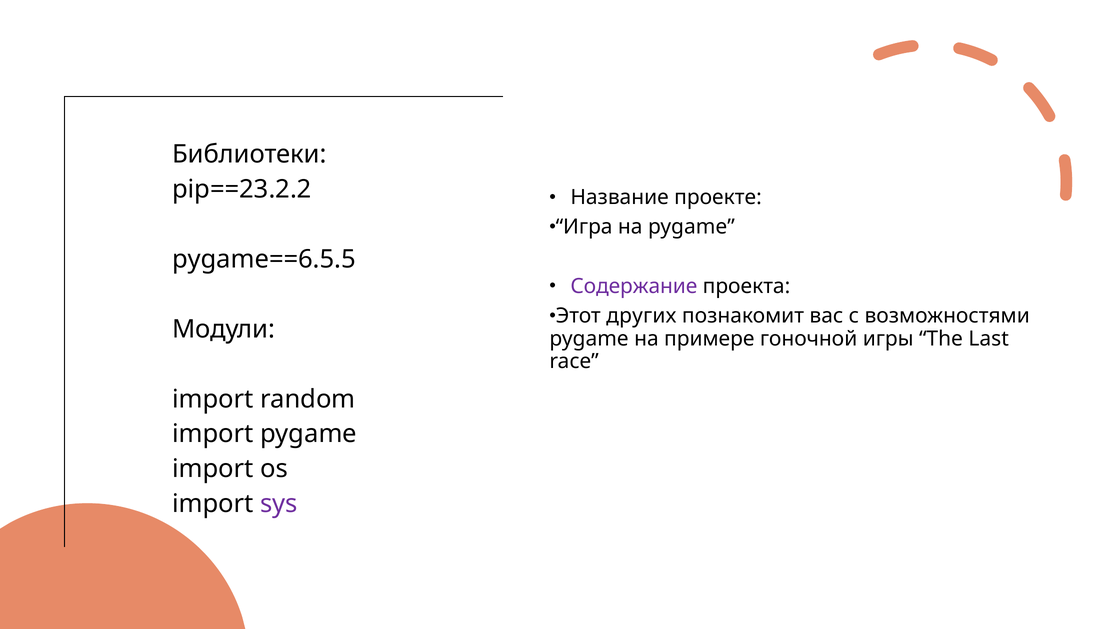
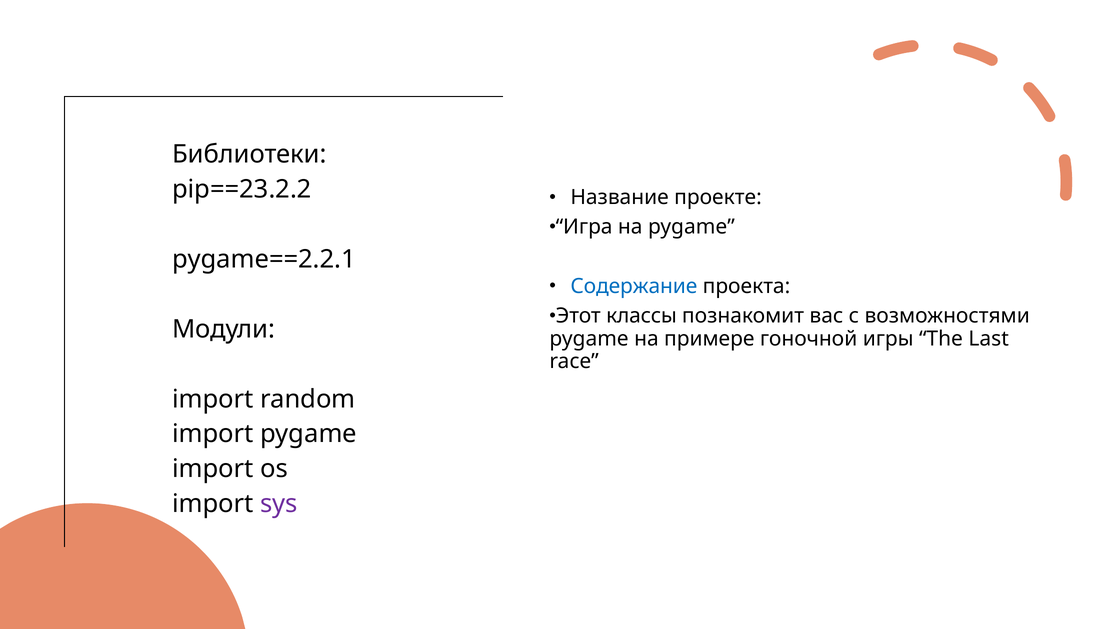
pygame==6.5.5: pygame==6.5.5 -> pygame==2.2.1 (264, 259)
Содержание colour: purple -> blue (634, 286)
других: других -> классы (642, 316)
